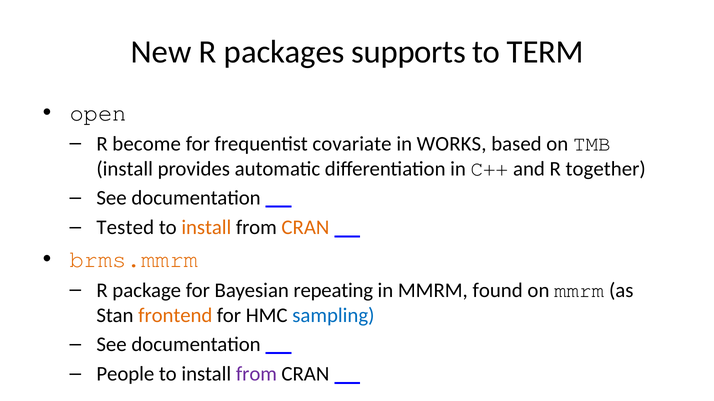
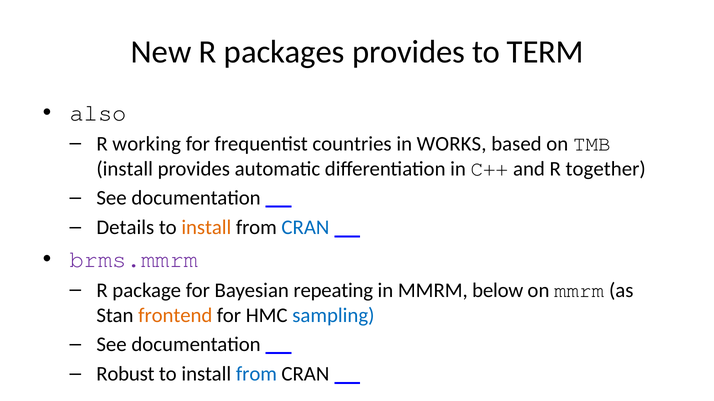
packages supports: supports -> provides (409, 52)
open: open -> also (98, 113)
become: become -> working (147, 144)
covariate: covariate -> countries (352, 144)
Tested: Tested -> Details (125, 228)
CRAN colour: orange -> blue (305, 228)
brms.mmrm colour: orange -> purple (134, 260)
found: found -> below (498, 291)
People: People -> Robust (125, 374)
from colour: purple -> blue (256, 374)
